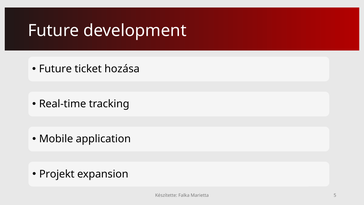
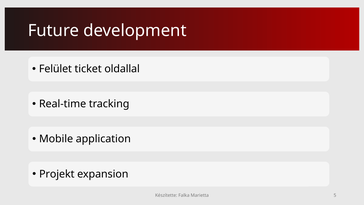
Future: Future -> Felület (55, 69)
hozása: hozása -> oldallal (122, 69)
